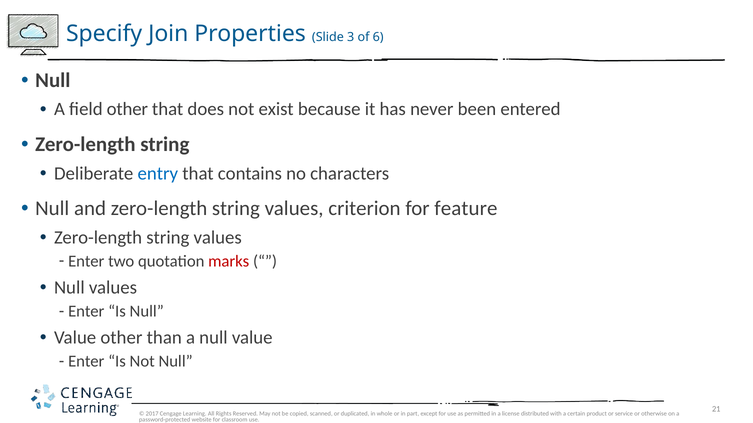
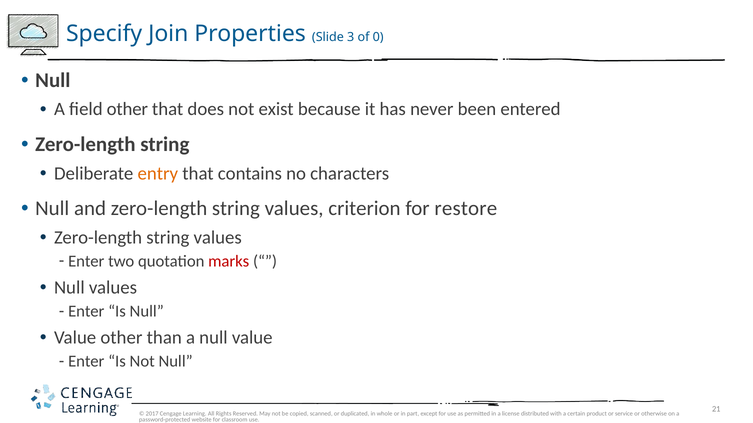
6: 6 -> 0 (378, 37)
entry colour: blue -> orange (158, 174)
feature: feature -> restore (466, 209)
